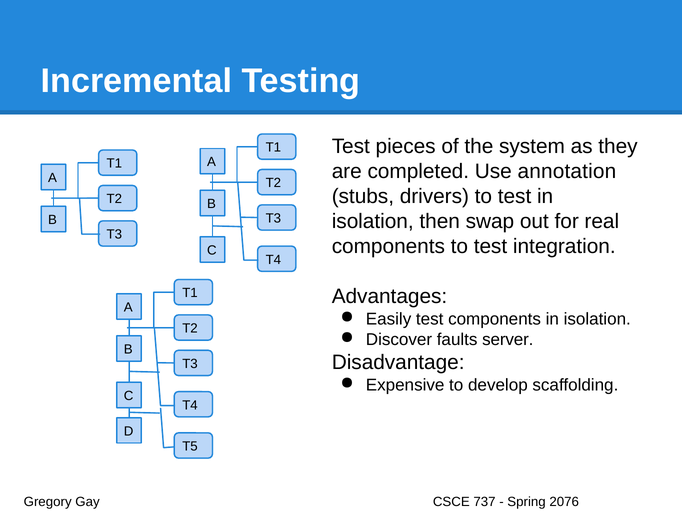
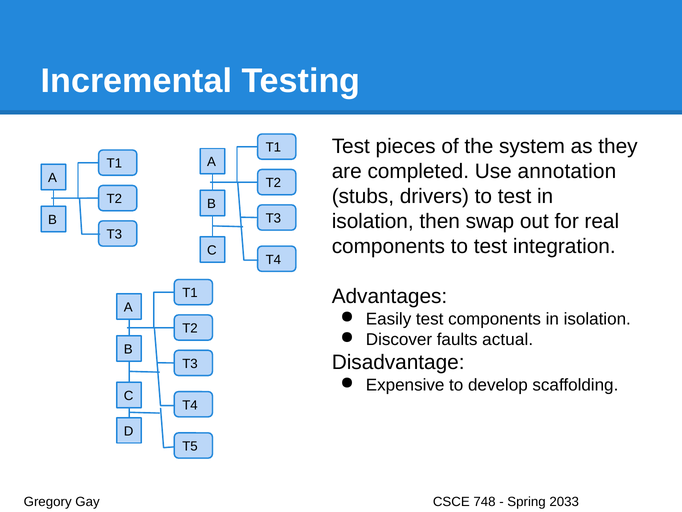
server: server -> actual (508, 339)
737: 737 -> 748 (484, 502)
2076: 2076 -> 2033 (564, 502)
